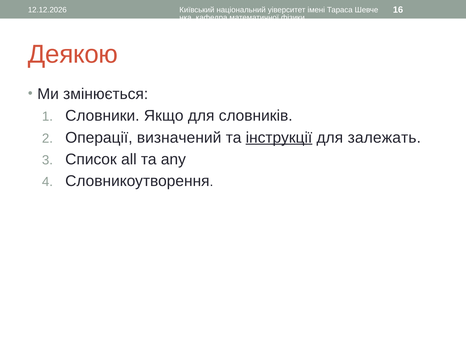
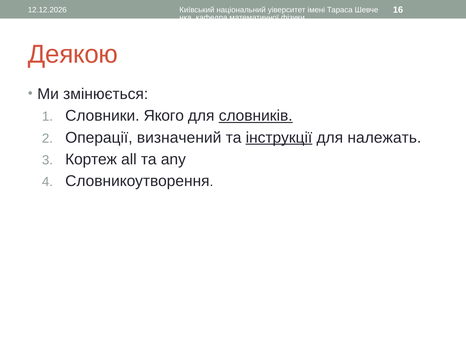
Якщо: Якщо -> Якого (164, 116)
словників underline: none -> present (256, 116)
залежать: залежать -> належать (384, 138)
Список: Список -> Кортеж (91, 160)
